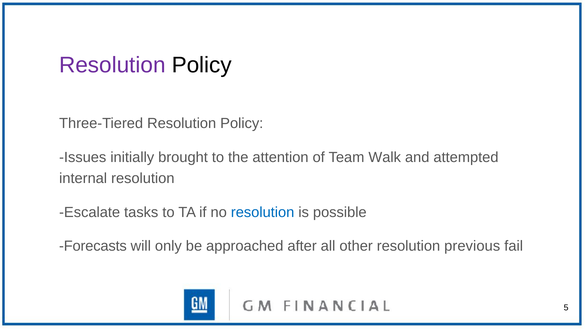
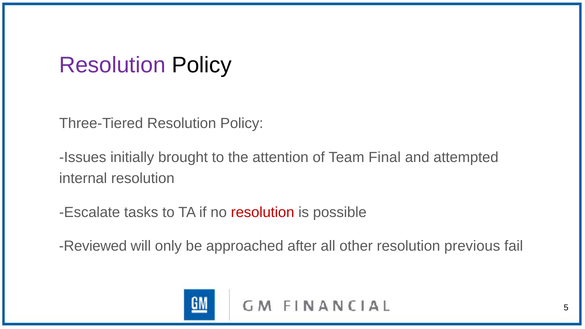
Walk: Walk -> Final (385, 157)
resolution colour: blue -> red (263, 212)
Forecasts: Forecasts -> Reviewed (93, 246)
